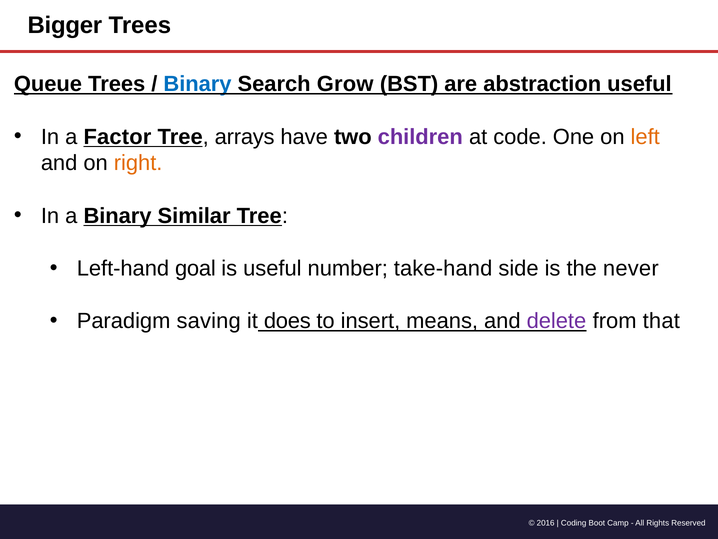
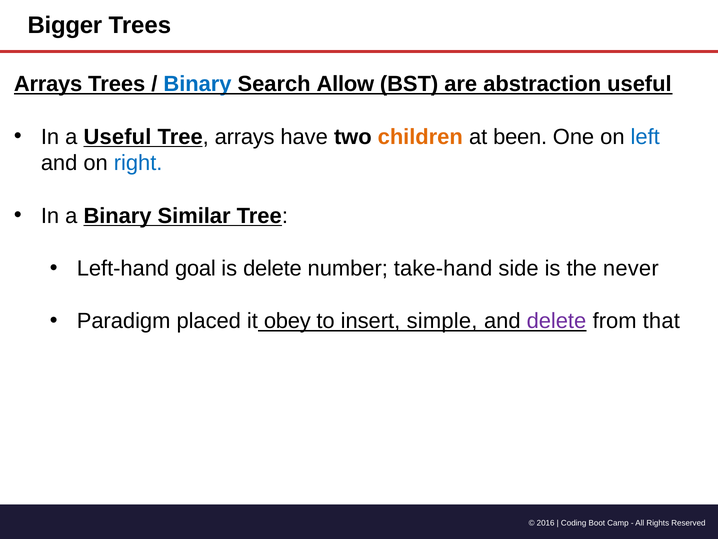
Queue: Queue -> Arrays (48, 84)
Grow: Grow -> Allow (345, 84)
a Factor: Factor -> Useful (117, 137)
children colour: purple -> orange (420, 137)
code: code -> been (520, 137)
left colour: orange -> blue (645, 137)
right colour: orange -> blue (138, 163)
is useful: useful -> delete (272, 268)
saving: saving -> placed (209, 321)
does: does -> obey (287, 321)
means: means -> simple (442, 321)
